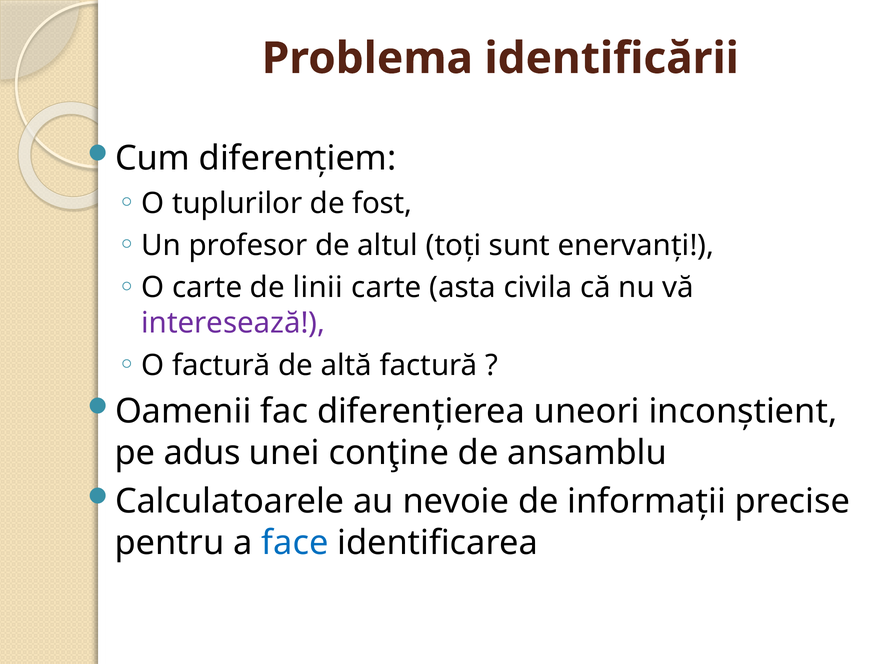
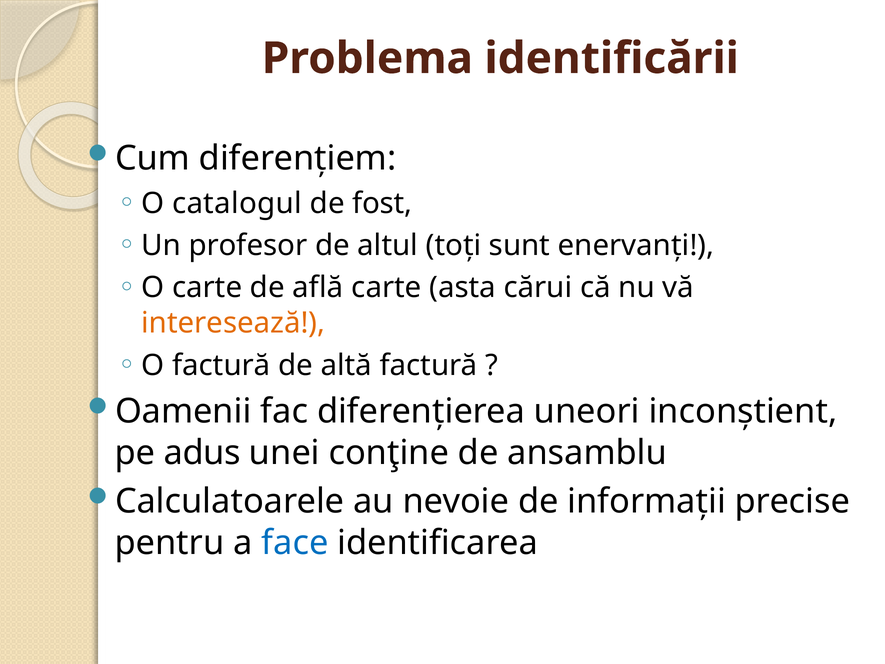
tuplurilor: tuplurilor -> catalogul (237, 203)
linii: linii -> află (318, 288)
civila: civila -> cărui (538, 288)
interesează colour: purple -> orange (233, 323)
